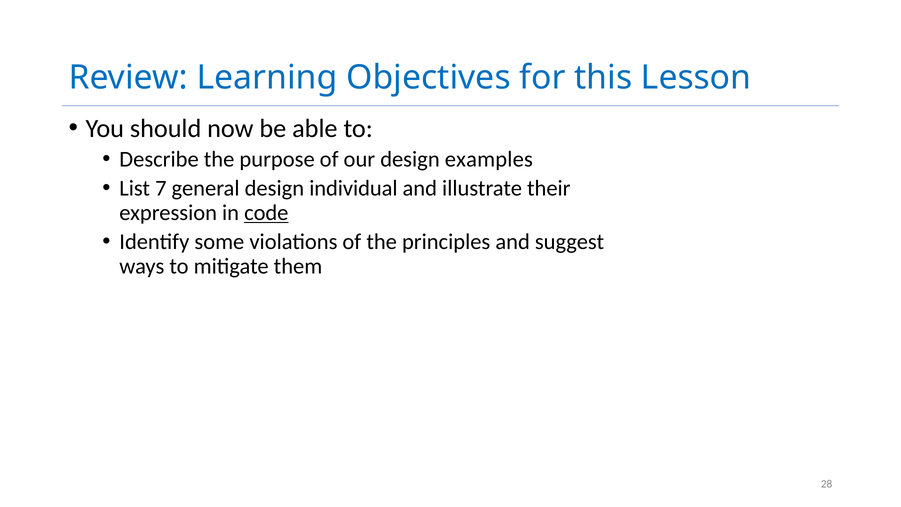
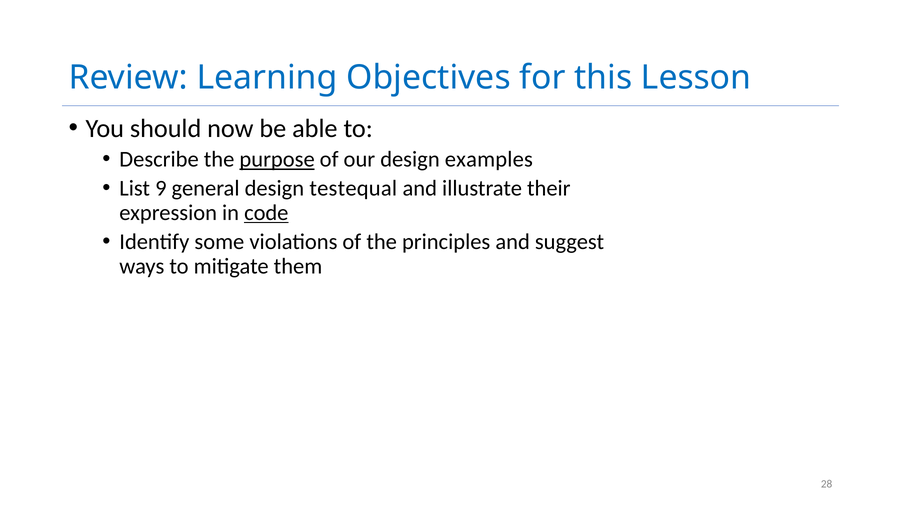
purpose underline: none -> present (277, 159)
7: 7 -> 9 (161, 188)
individual: individual -> testequal (353, 188)
